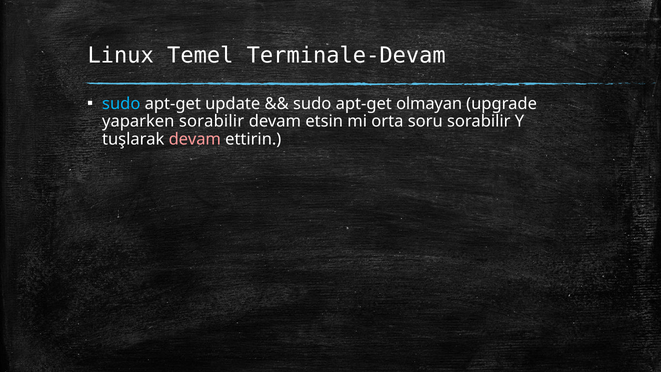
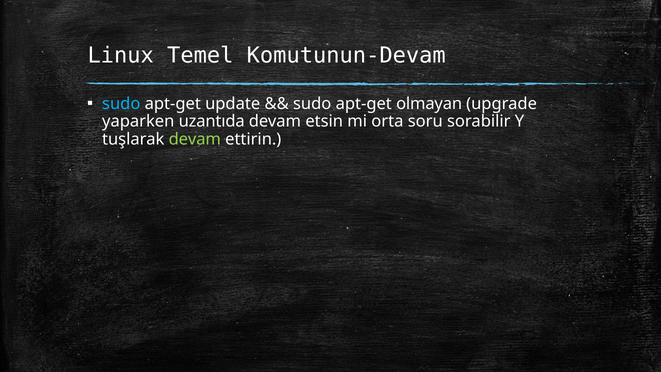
Terminale-Devam: Terminale-Devam -> Komutunun-Devam (346, 56)
yaparken sorabilir: sorabilir -> uzantıda (212, 121)
devam colour: pink -> light green (195, 139)
